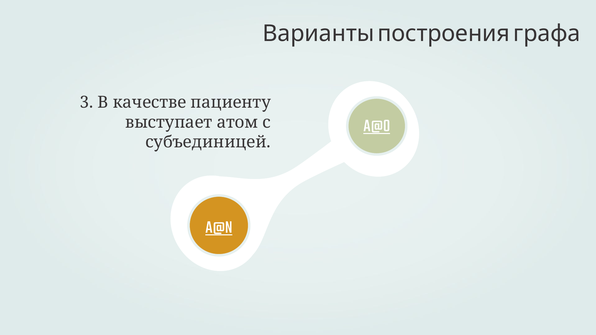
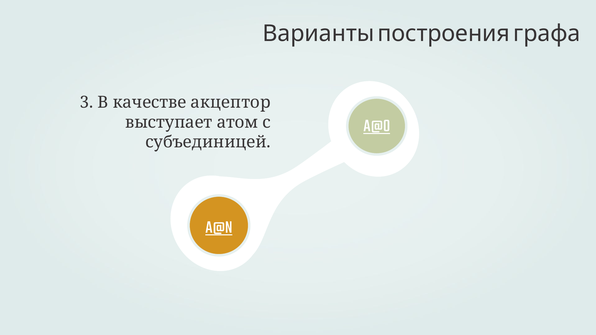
пациенту: пациенту -> акцептор (231, 102)
